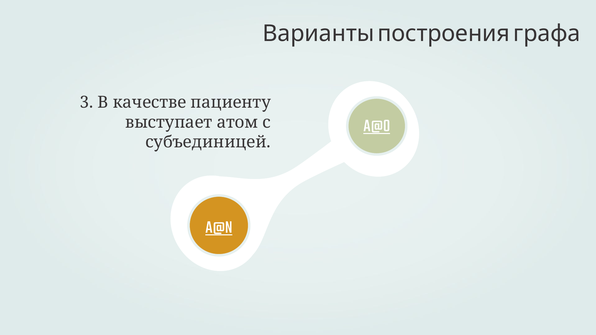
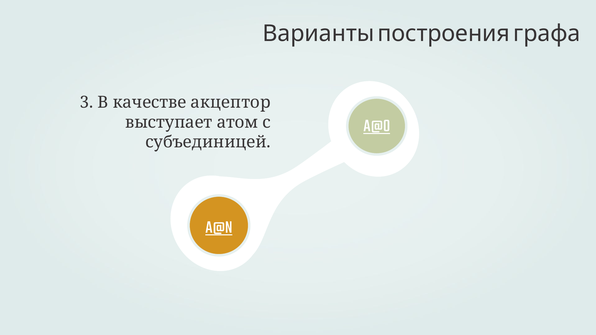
пациенту: пациенту -> акцептор (231, 102)
